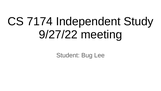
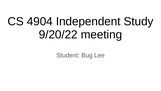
7174: 7174 -> 4904 (40, 21)
9/27/22: 9/27/22 -> 9/20/22 (58, 34)
